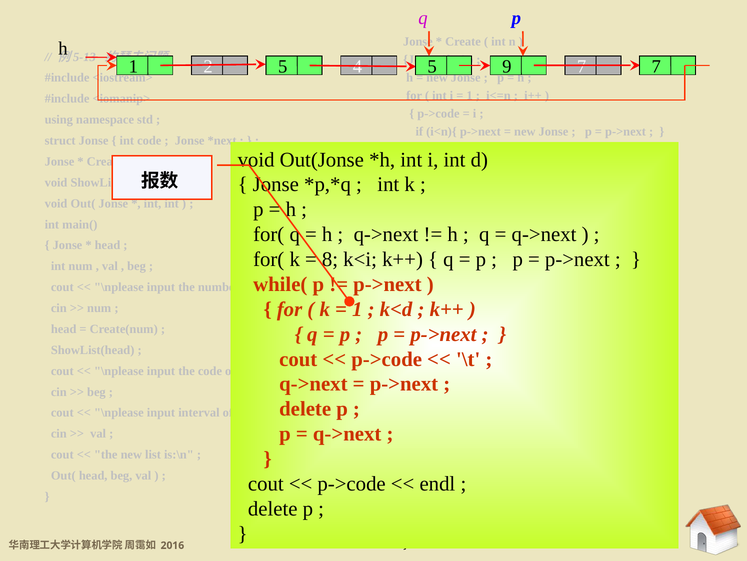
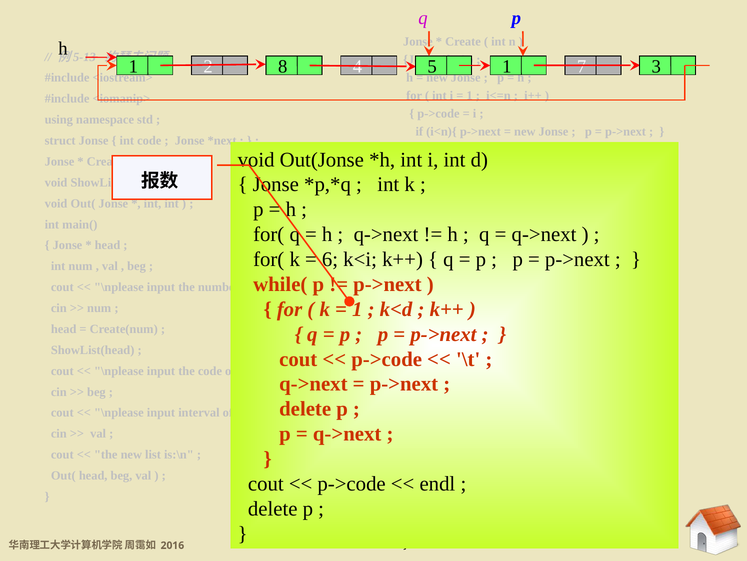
2 5: 5 -> 8 (283, 67)
9: 9 -> 1 (507, 67)
7 7: 7 -> 3 (656, 67)
8: 8 -> 6 (330, 259)
